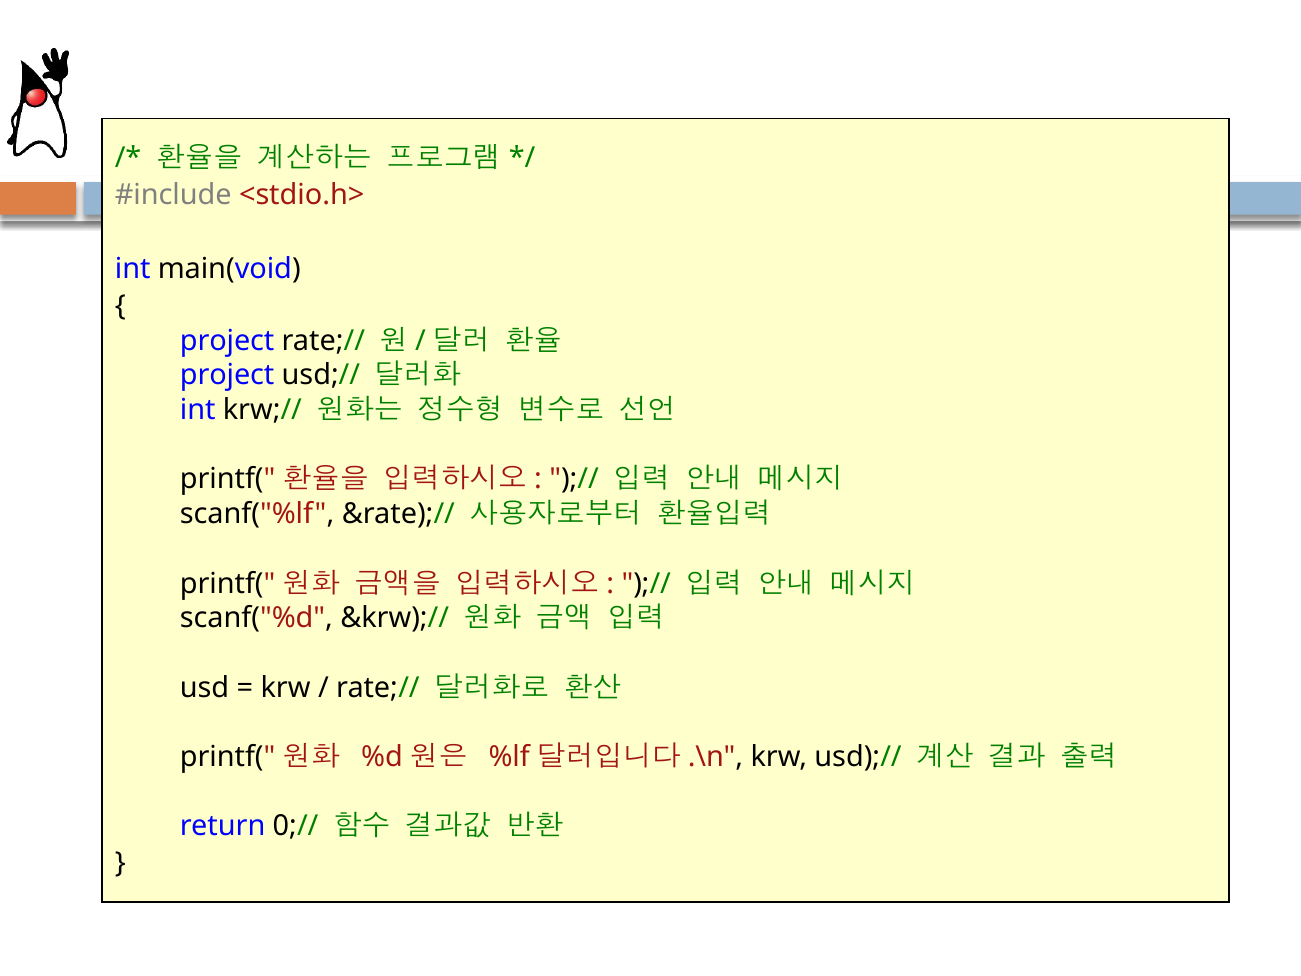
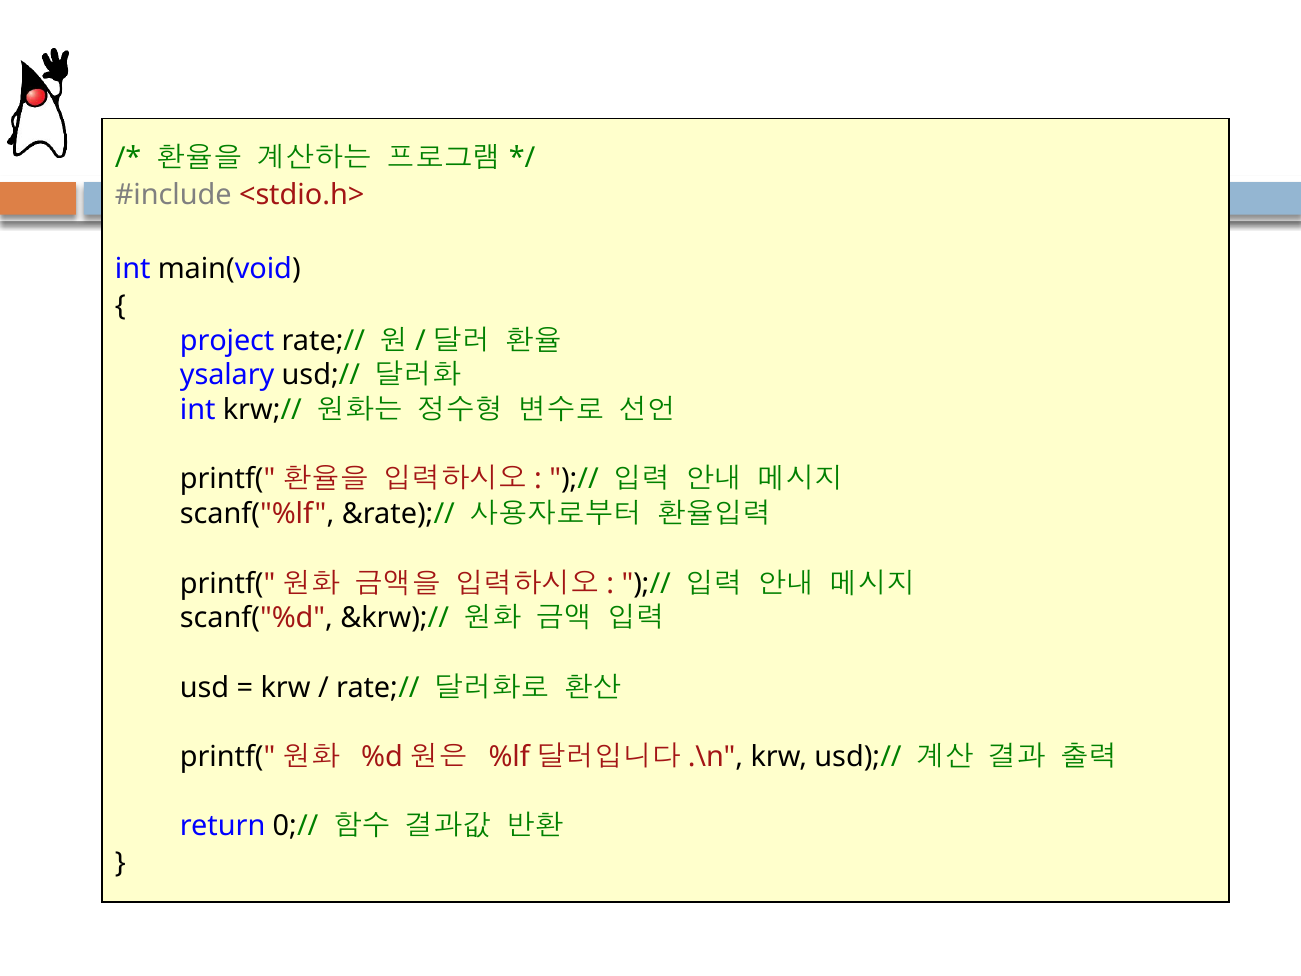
project: project -> ysalary (227, 375)
